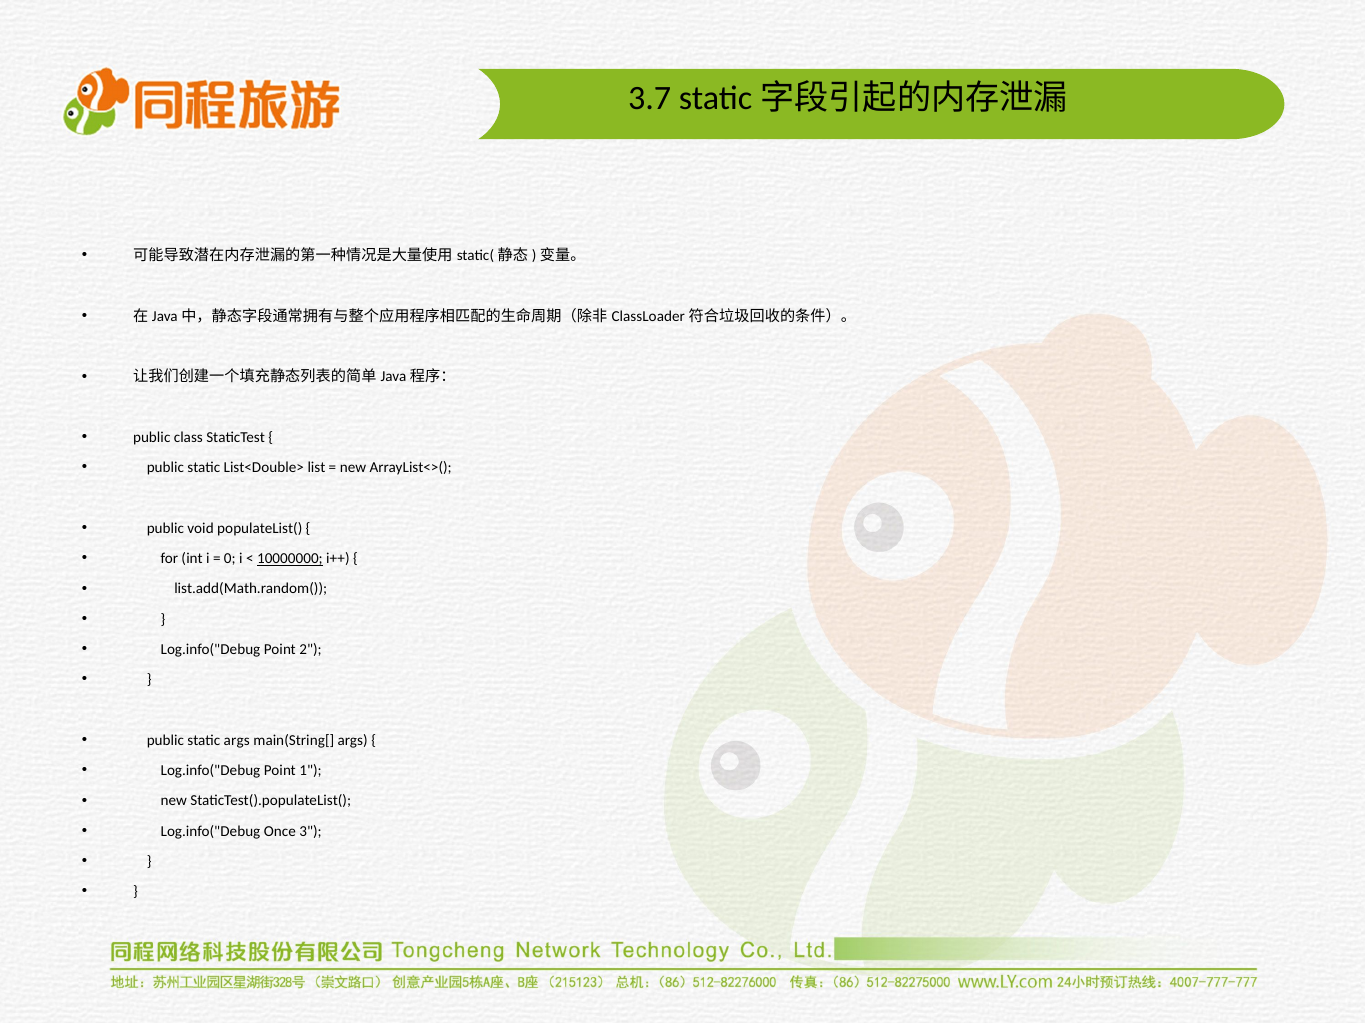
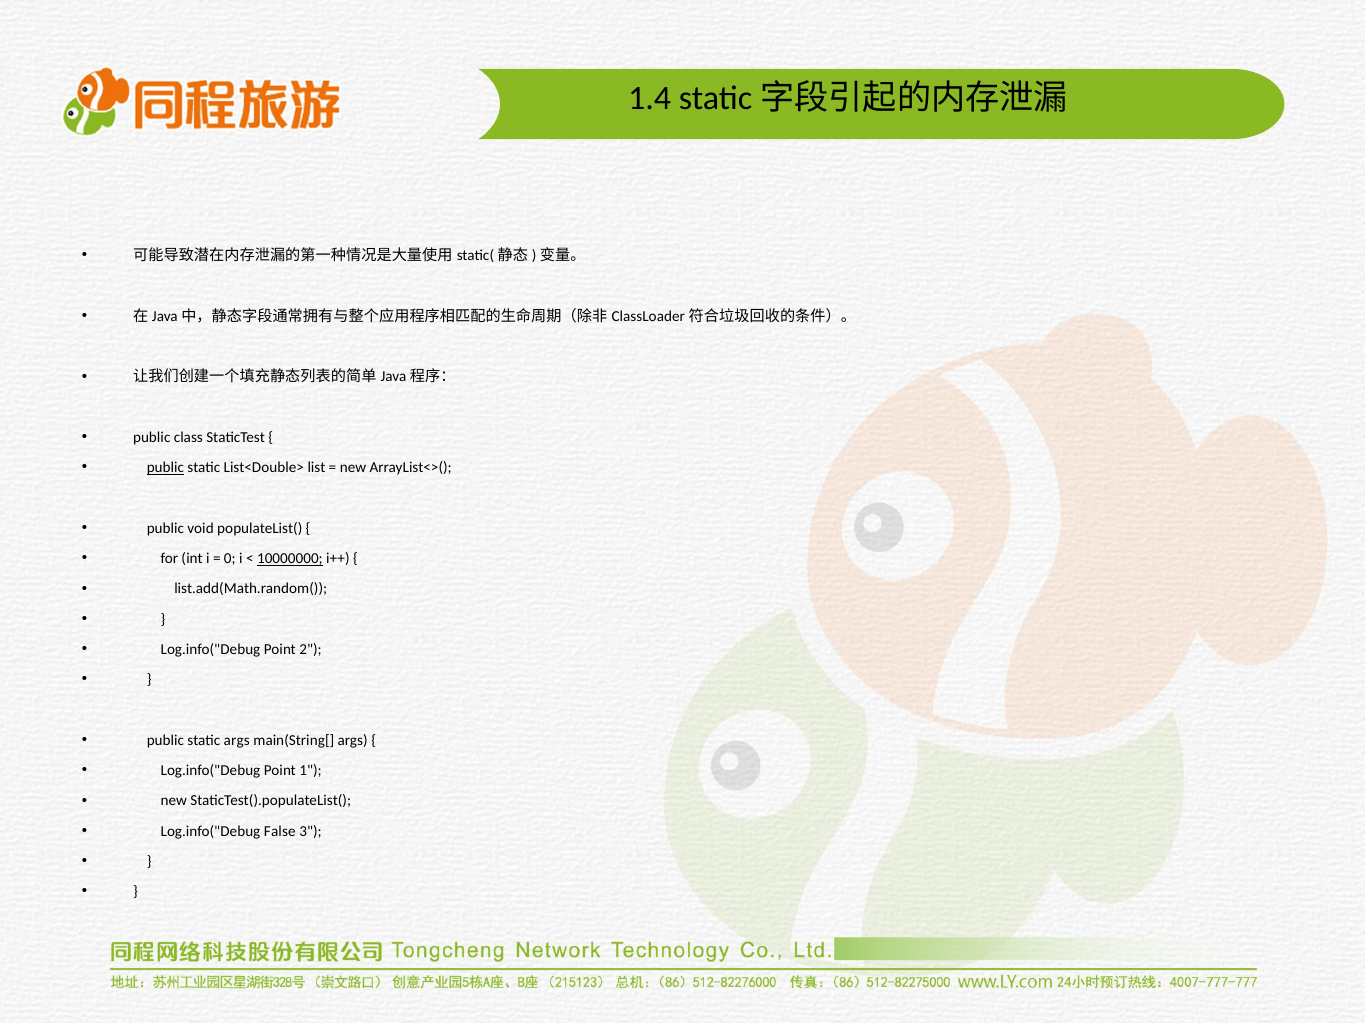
3.7: 3.7 -> 1.4 (650, 99)
public underline: none -> present (165, 468)
Once: Once -> False (280, 832)
